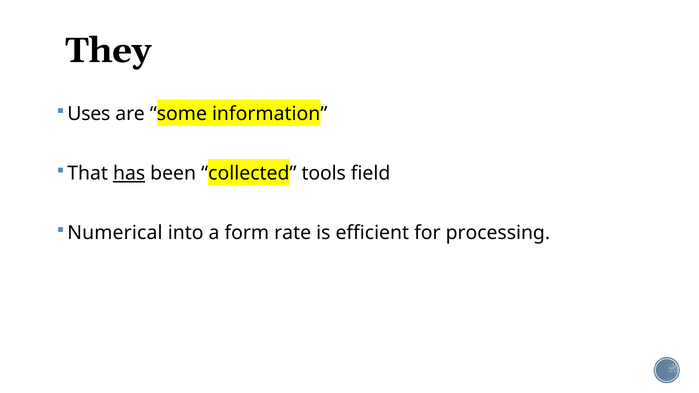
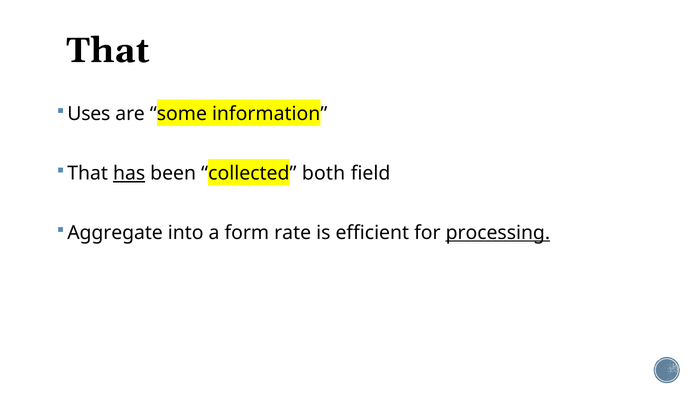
They: They -> That (108, 51)
tools: tools -> both (324, 173)
Numerical: Numerical -> Aggregate (115, 233)
processing underline: none -> present (498, 233)
